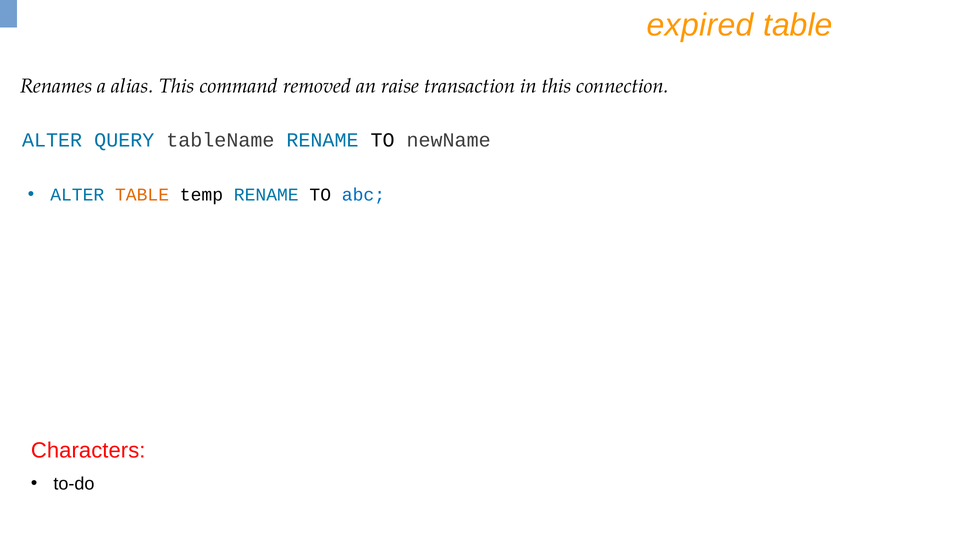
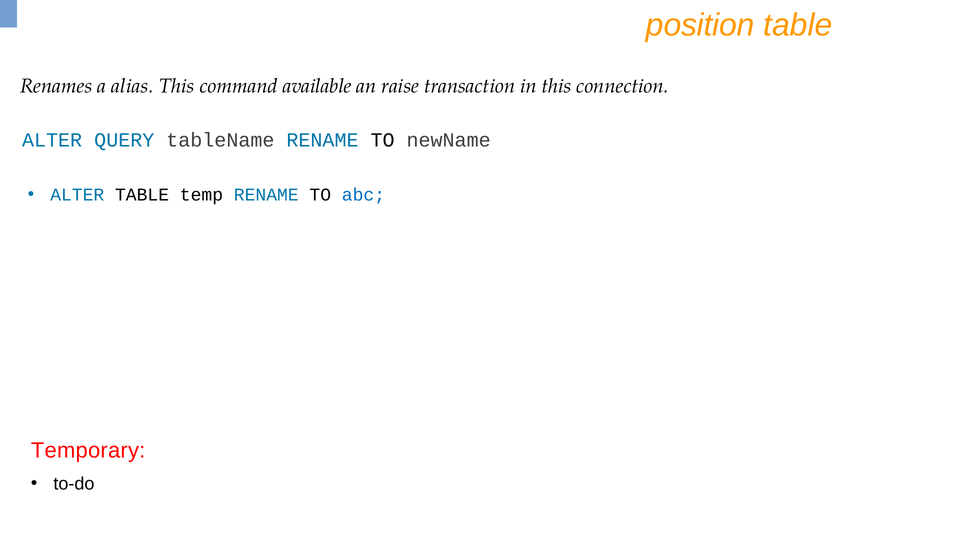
expired: expired -> position (700, 25)
removed: removed -> available (317, 86)
TABLE colour: orange -> black (142, 195)
Characters: Characters -> Temporary (88, 451)
